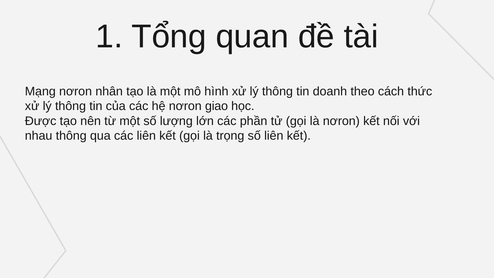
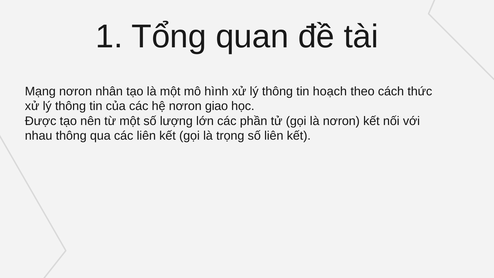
doanh: doanh -> hoạch (330, 91)
